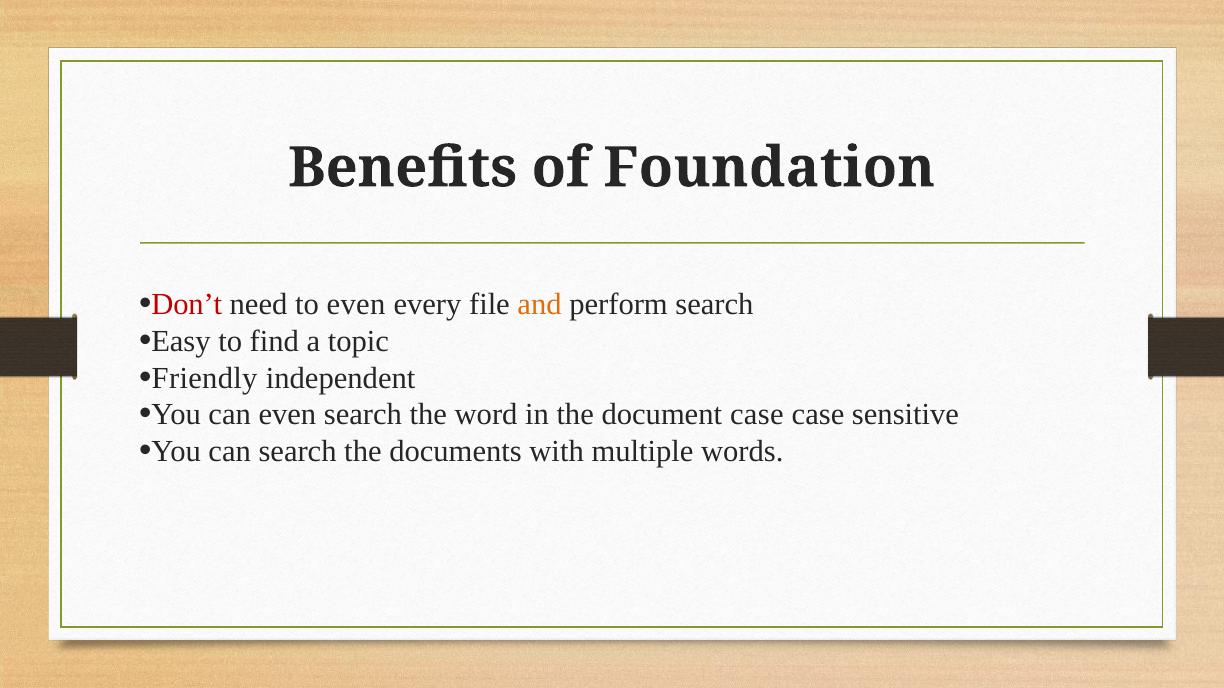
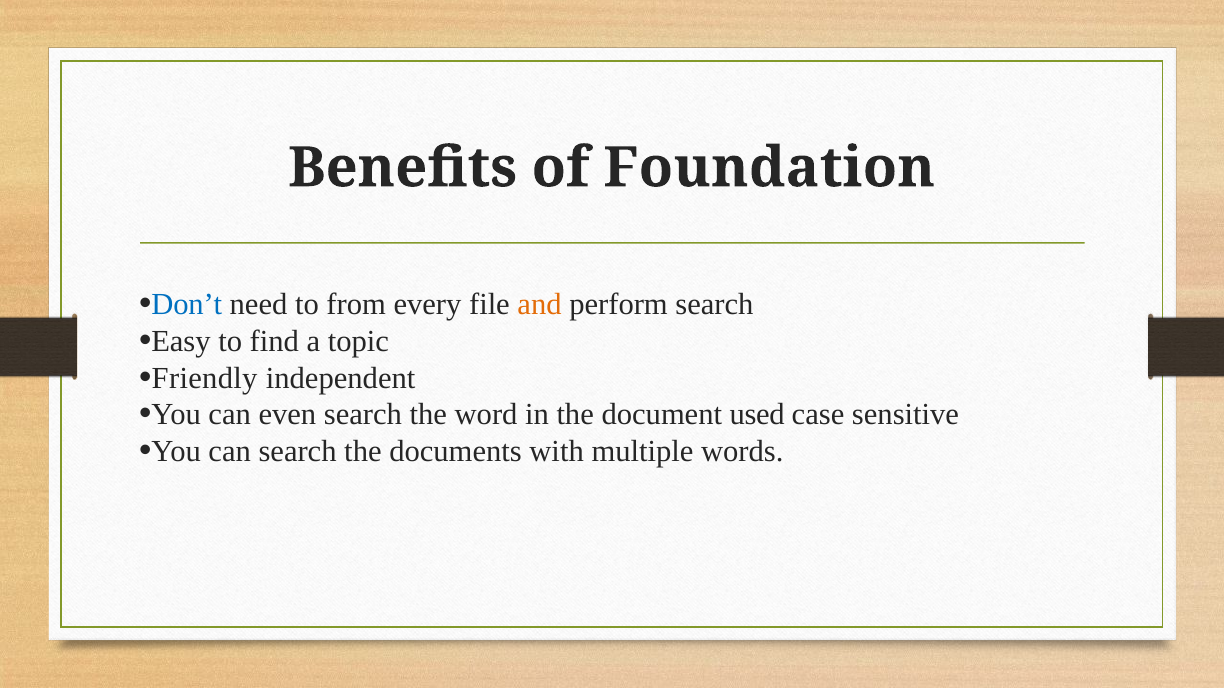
Don’t colour: red -> blue (187, 305)
to even: even -> from (356, 305)
document case: case -> used (757, 415)
